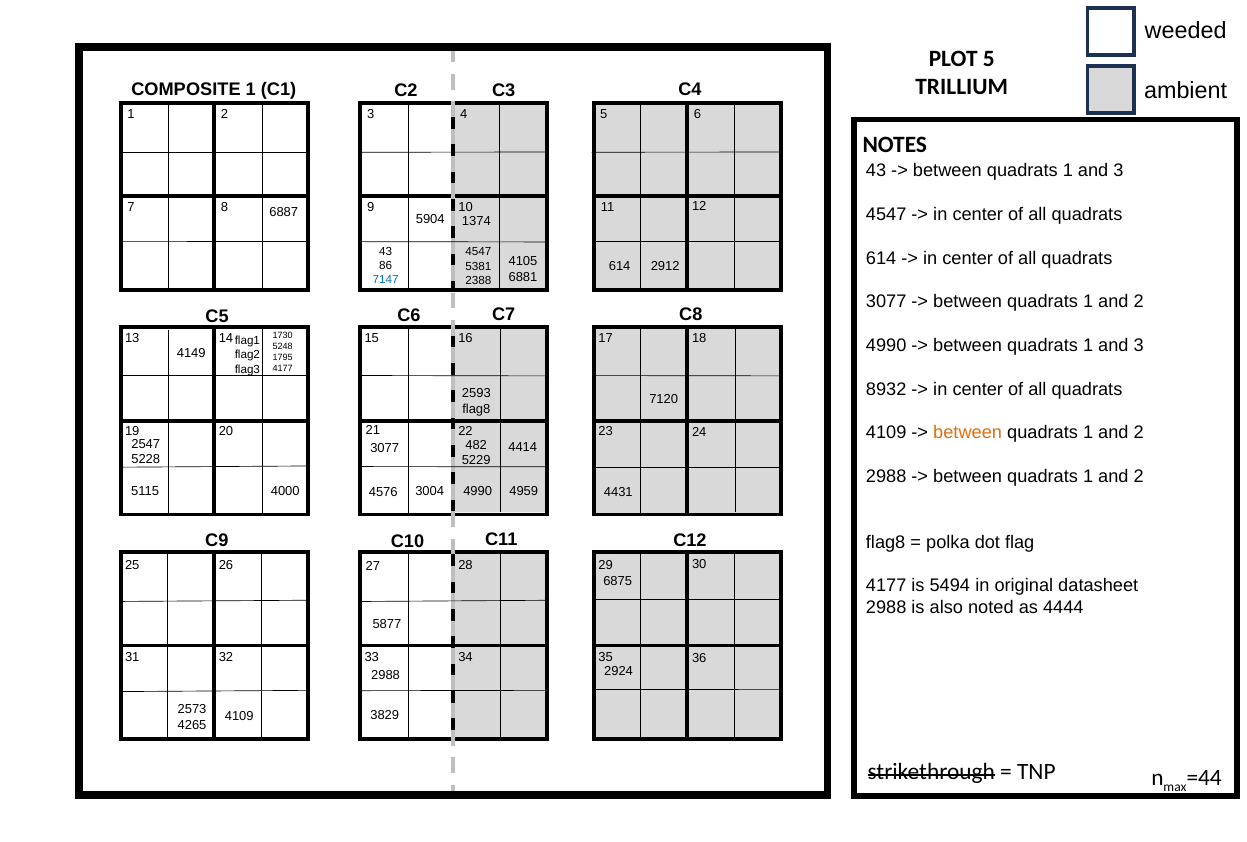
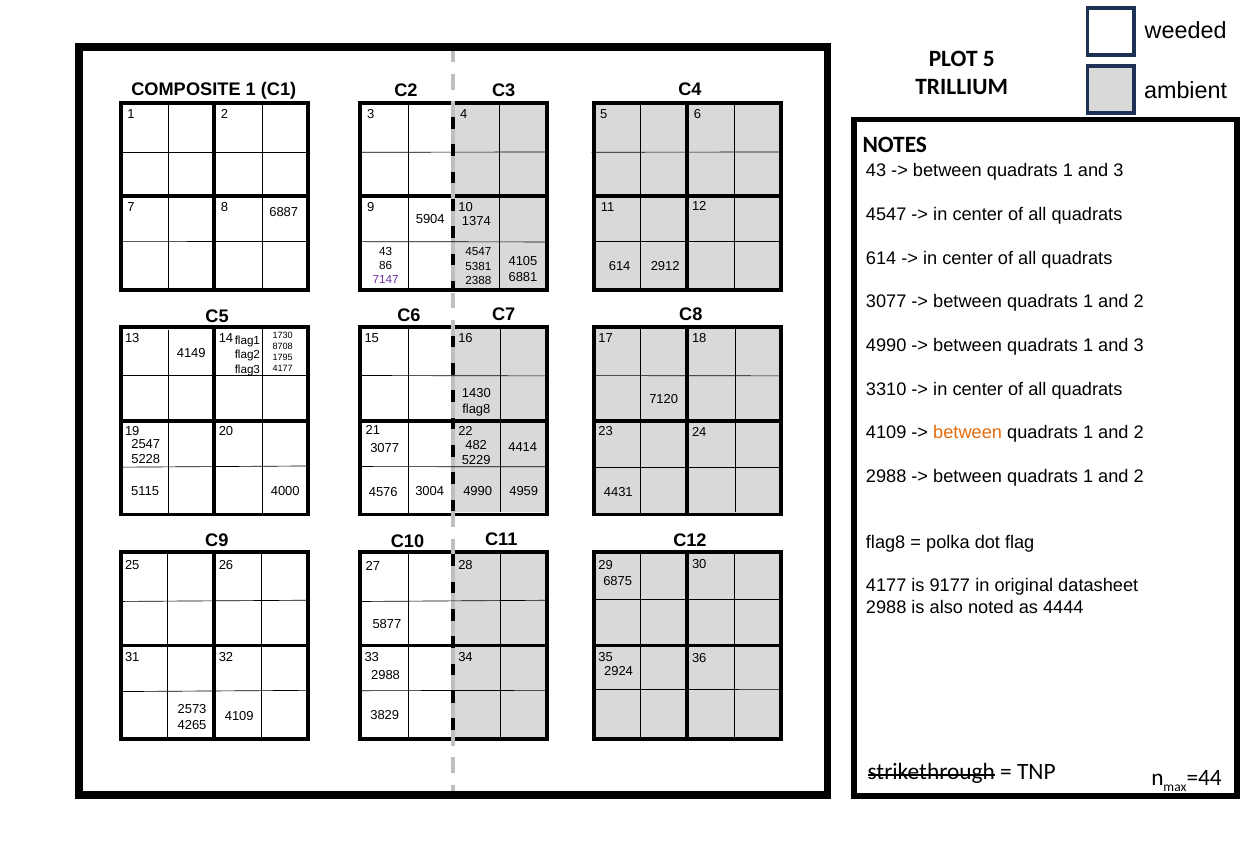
7147 colour: blue -> purple (386, 280)
5248: 5248 -> 8708 (283, 347)
8932: 8932 -> 3310 (886, 389)
2593: 2593 -> 1430 (476, 394)
5494: 5494 -> 9177 (950, 585)
